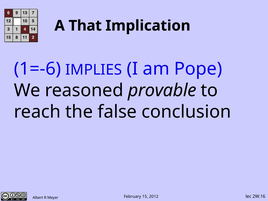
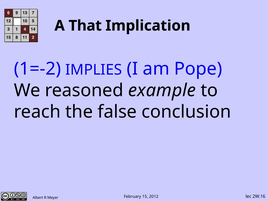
1=-6: 1=-6 -> 1=-2 (38, 69)
provable: provable -> example (162, 90)
